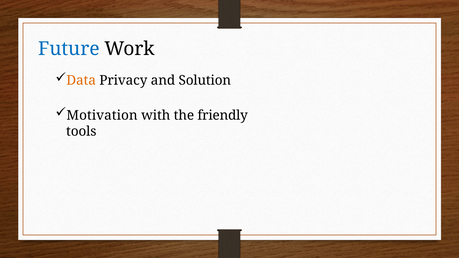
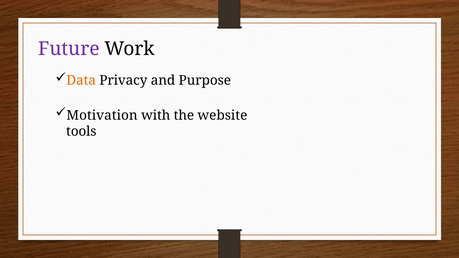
Future colour: blue -> purple (69, 49)
Solution: Solution -> Purpose (205, 81)
friendly: friendly -> website (222, 115)
